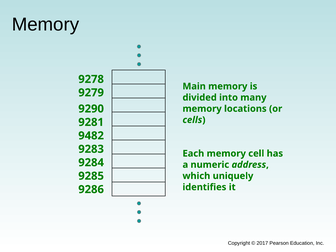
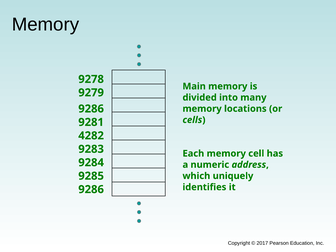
9290: 9290 -> 9286 (91, 109)
9482: 9482 -> 4282 (91, 136)
